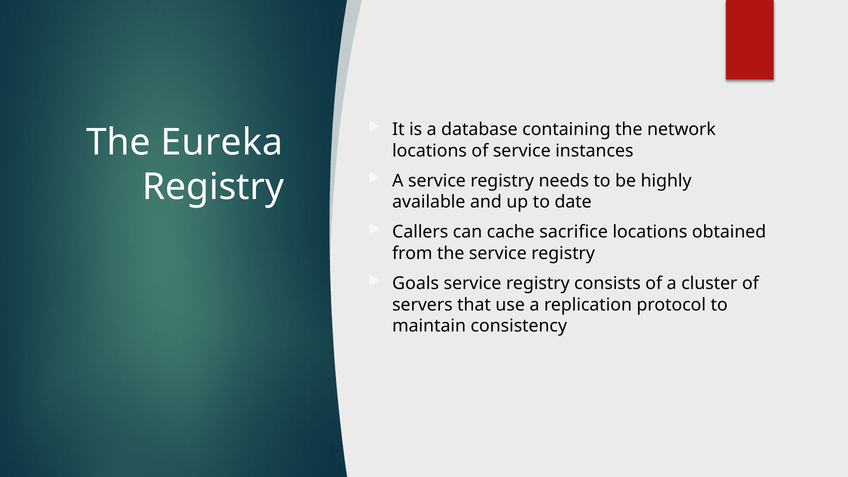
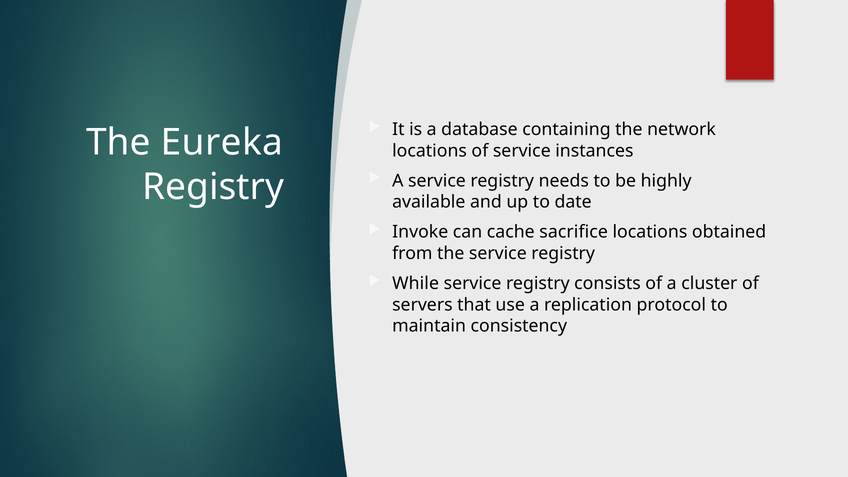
Callers: Callers -> Invoke (420, 232)
Goals: Goals -> While (416, 283)
